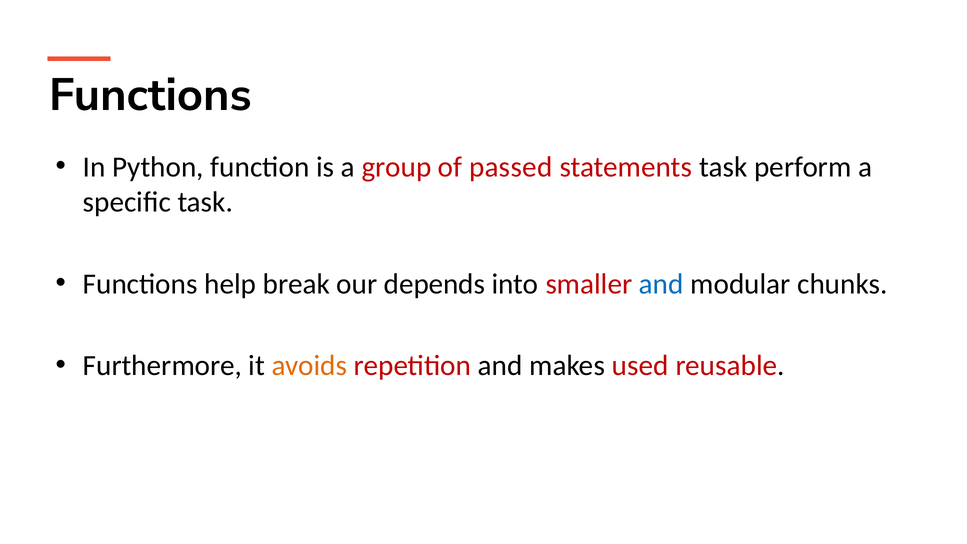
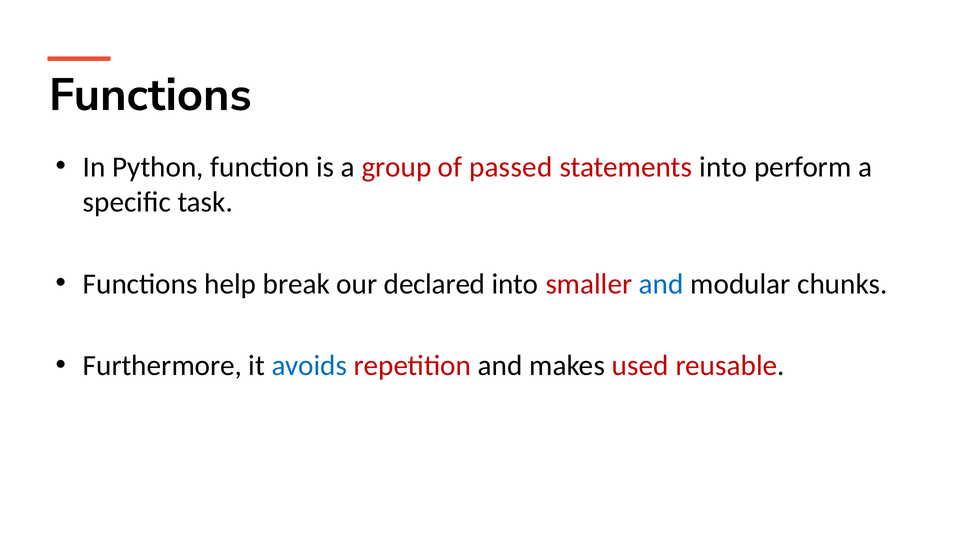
statements task: task -> into (723, 167)
depends: depends -> declared (435, 284)
avoids colour: orange -> blue (309, 366)
